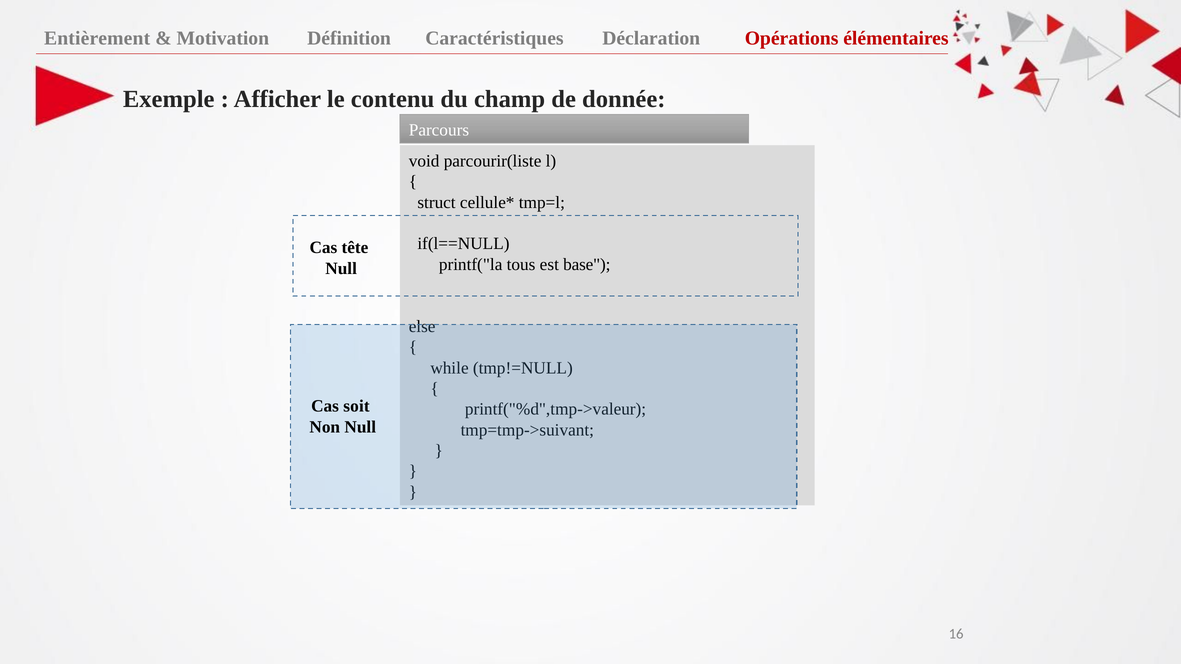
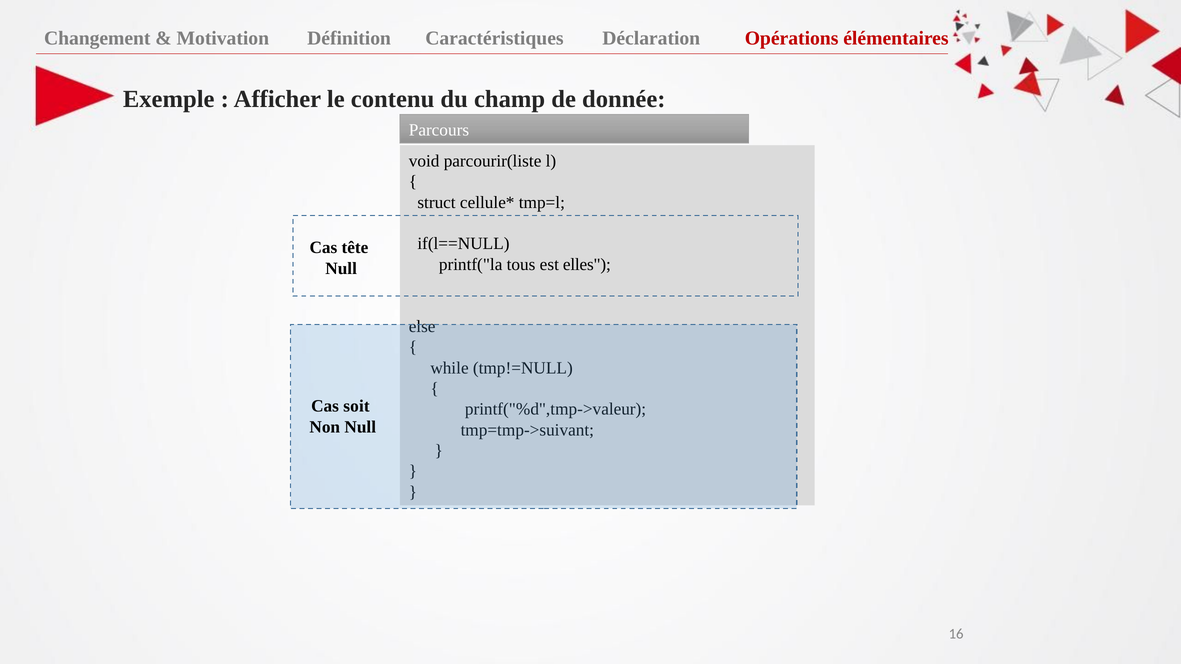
Entièrement: Entièrement -> Changement (97, 38)
base: base -> elles (587, 265)
